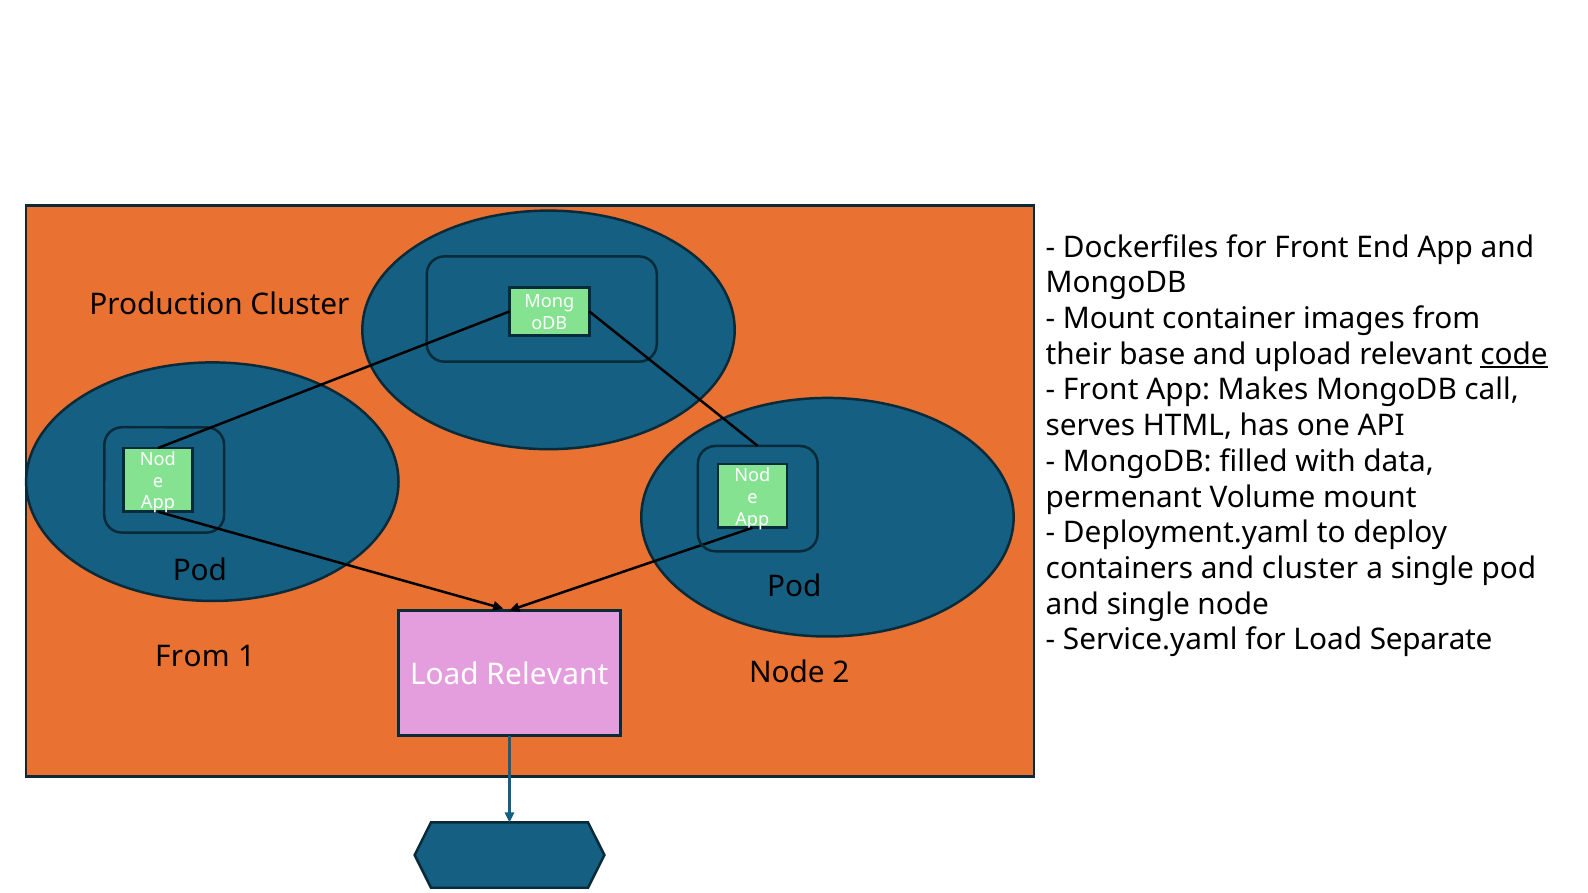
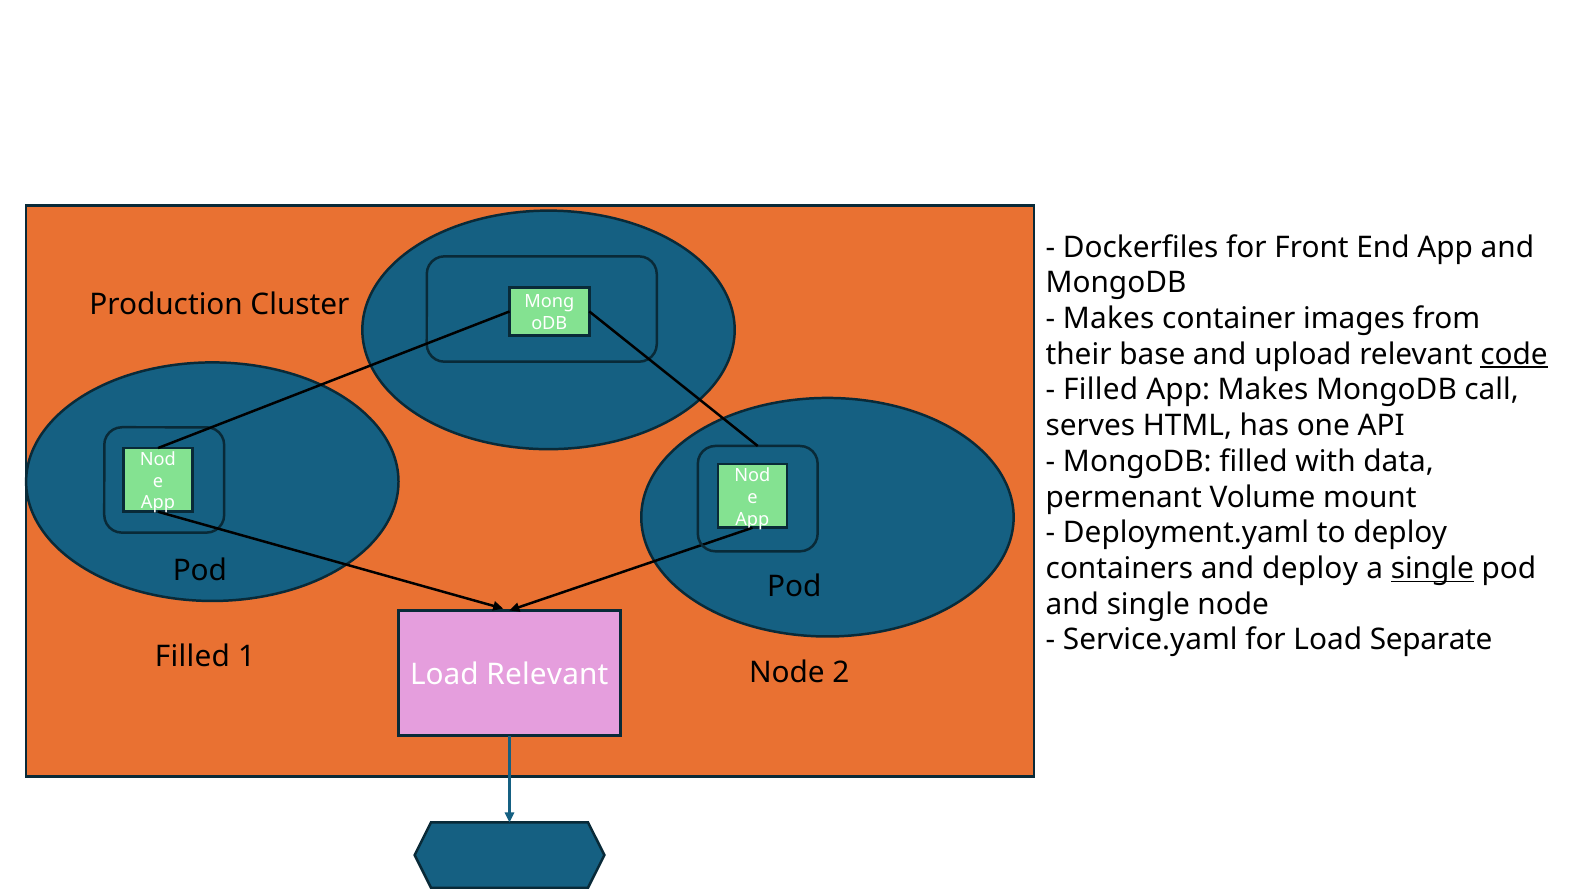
Mount: Mount -> Makes (1109, 319)
Front: Front -> Filled (1101, 390)
and cluster: cluster -> deploy (1310, 569)
single underline: none -> present (1432, 569)
From: From -> Filled (192, 657)
